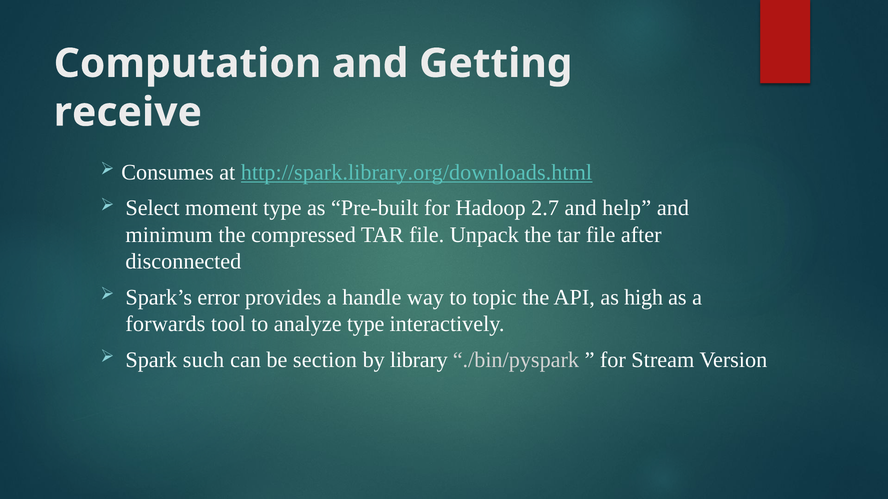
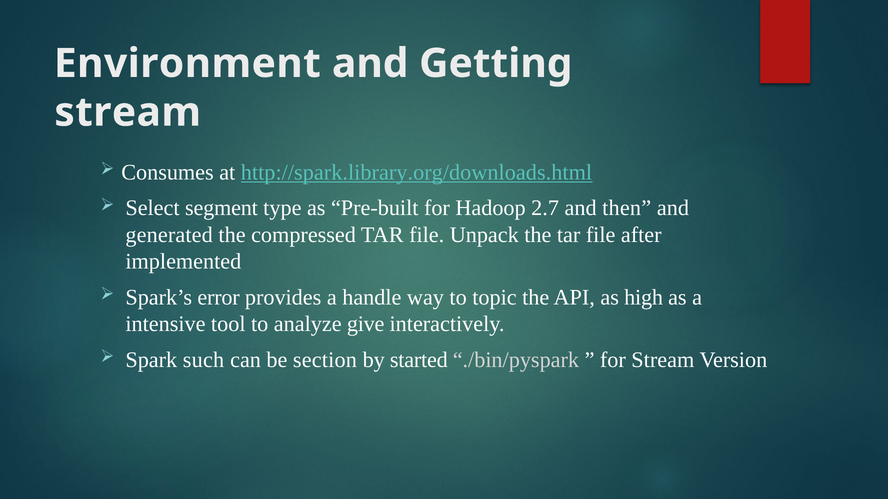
Computation: Computation -> Environment (187, 64)
receive: receive -> stream (128, 112)
moment: moment -> segment (221, 208)
help: help -> then (627, 208)
minimum: minimum -> generated (169, 235)
disconnected: disconnected -> implemented (183, 262)
forwards: forwards -> intensive (165, 324)
analyze type: type -> give (366, 324)
library: library -> started (419, 360)
